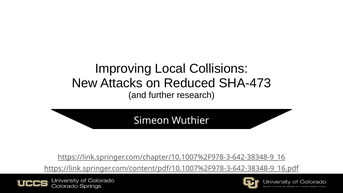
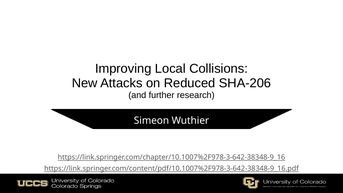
SHA-473: SHA-473 -> SHA-206 (245, 83)
